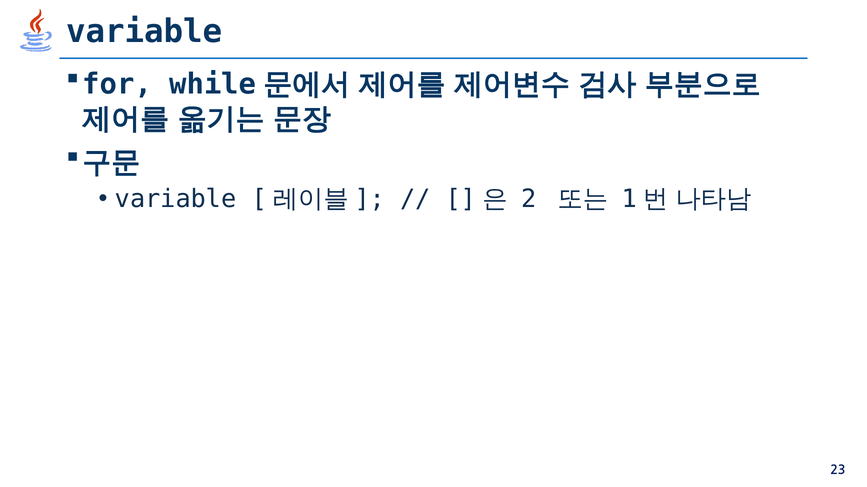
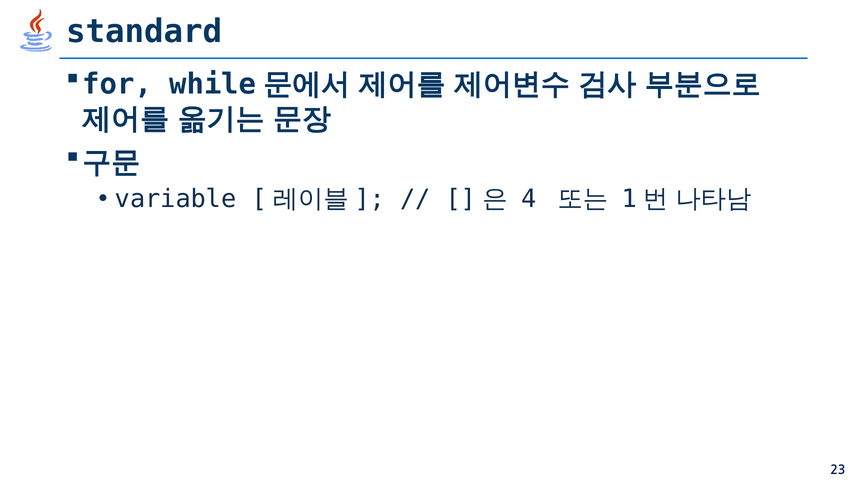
variable: variable -> standard (144, 32)
2: 2 -> 4 (529, 199)
